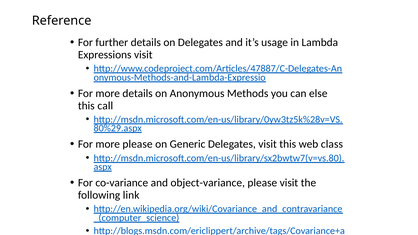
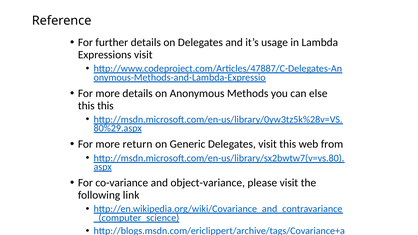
this call: call -> this (105, 106)
more please: please -> return (138, 144)
class: class -> from (332, 144)
